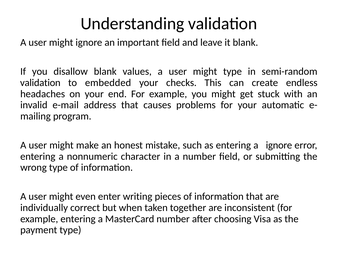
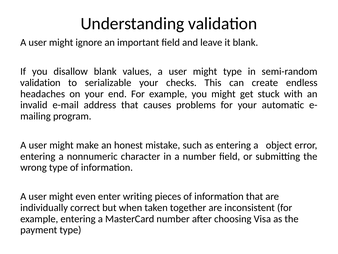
embedded: embedded -> serializable (108, 83)
a ignore: ignore -> object (279, 145)
